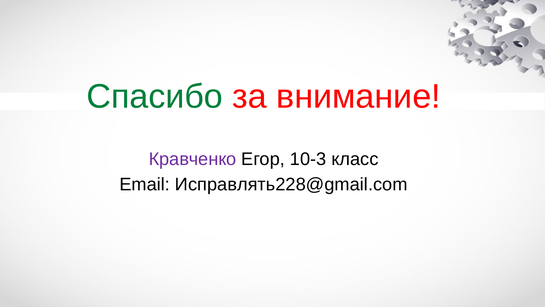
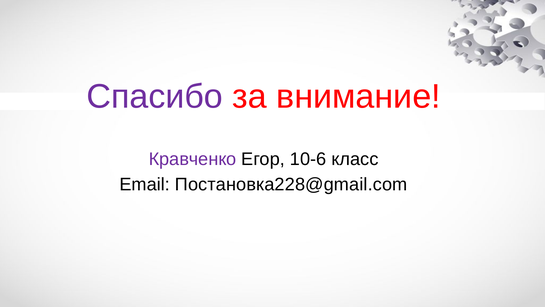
Спасибо colour: green -> purple (155, 96)
10-3: 10-3 -> 10-6 (308, 159)
Исправлять228@gmail.com: Исправлять228@gmail.com -> Постановка228@gmail.com (291, 184)
